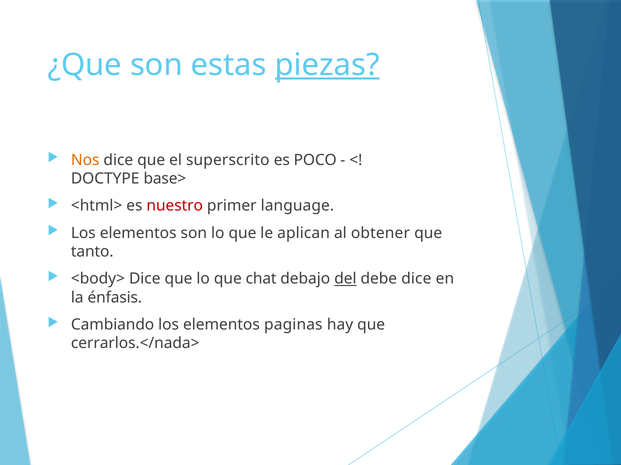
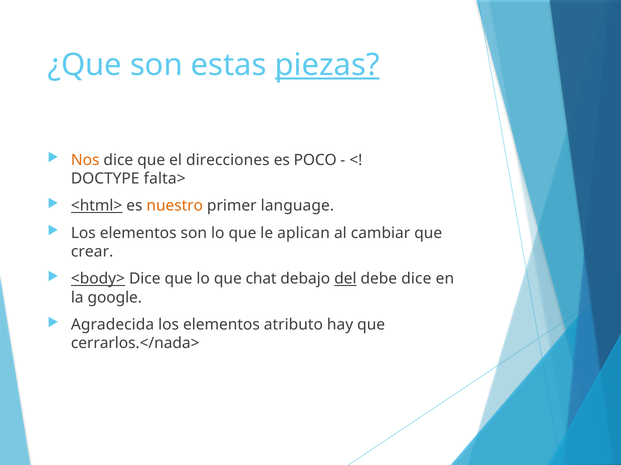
superscrito: superscrito -> direcciones (228, 160)
base>: base> -> falta> (165, 179)
<html> underline: none -> present (97, 206)
nuestro colour: red -> orange (175, 206)
obtener: obtener -> cambiar (381, 233)
tanto: tanto -> crear (92, 252)
<body> underline: none -> present (98, 279)
énfasis: énfasis -> google (115, 298)
Cambiando: Cambiando -> Agradecida (113, 325)
paginas: paginas -> atributo (293, 325)
